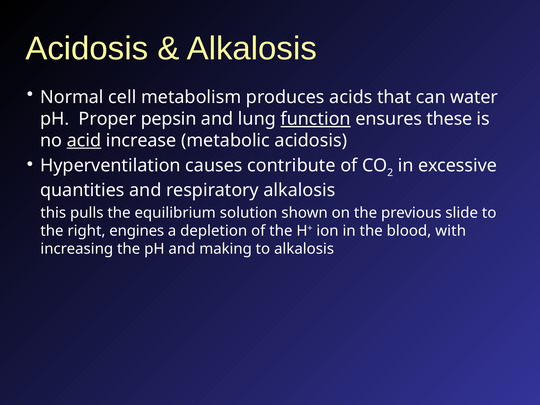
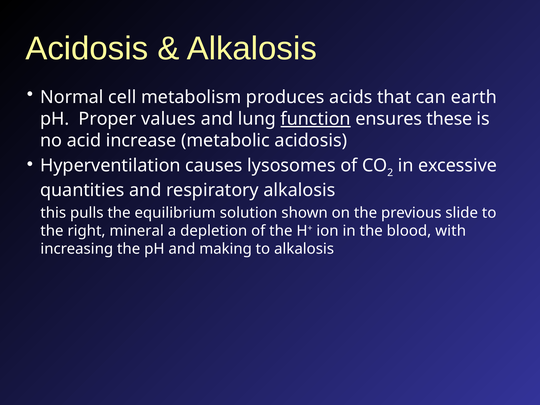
water: water -> earth (474, 97)
pepsin: pepsin -> values (168, 119)
acid underline: present -> none (84, 140)
contribute: contribute -> lysosomes (291, 166)
engines: engines -> mineral (137, 231)
